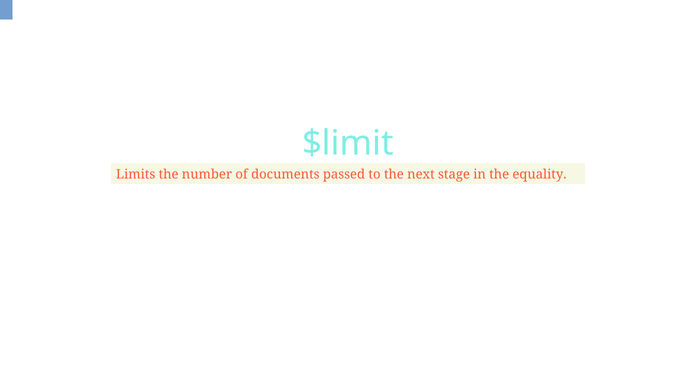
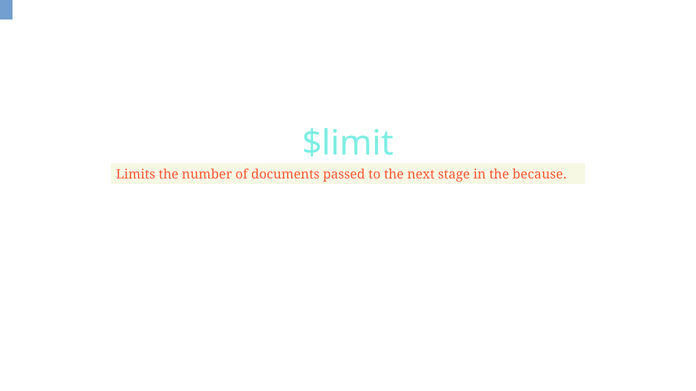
equality: equality -> because (539, 175)
